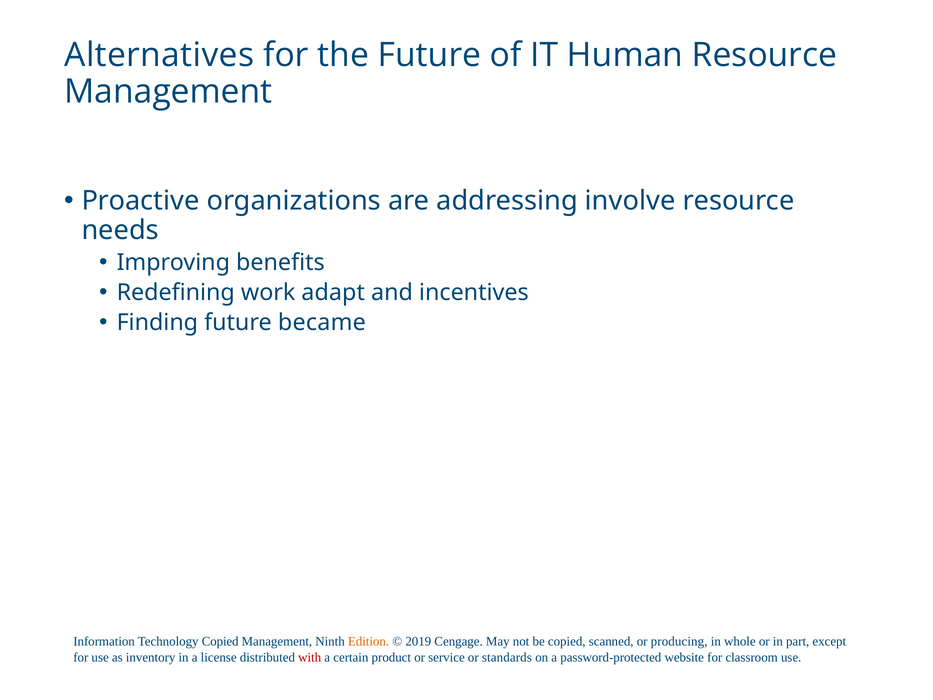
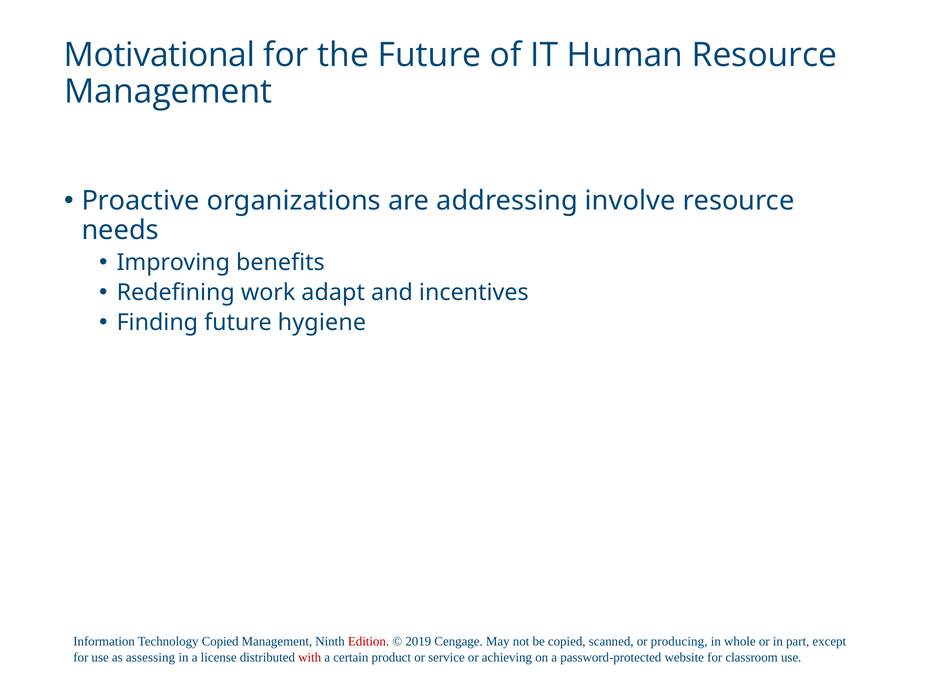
Alternatives: Alternatives -> Motivational (160, 55)
became: became -> hygiene (322, 322)
Edition colour: orange -> red (369, 641)
inventory: inventory -> assessing (151, 657)
standards: standards -> achieving (507, 657)
